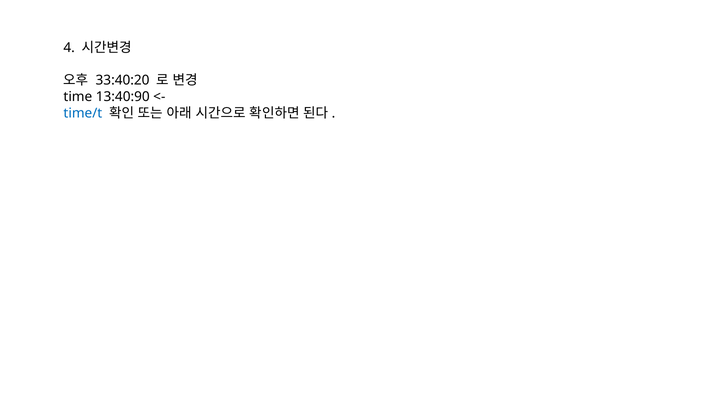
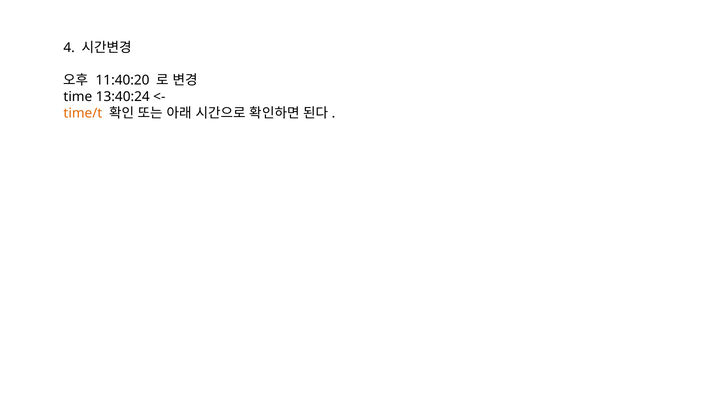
33:40:20: 33:40:20 -> 11:40:20 (123, 81)
13:40:90: 13:40:90 -> 13:40:24 (123, 97)
time/t colour: blue -> orange (83, 113)
